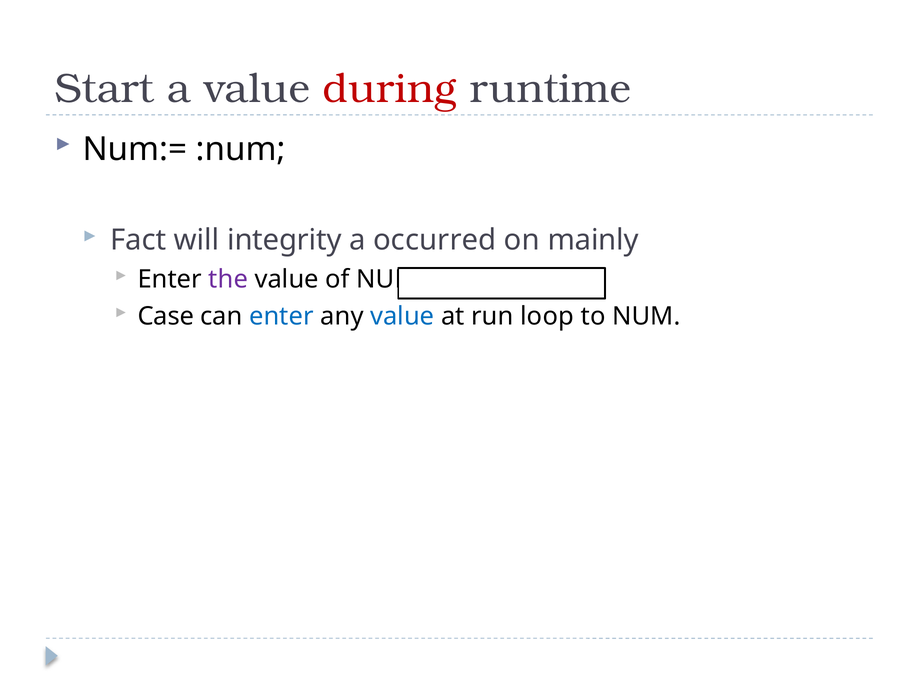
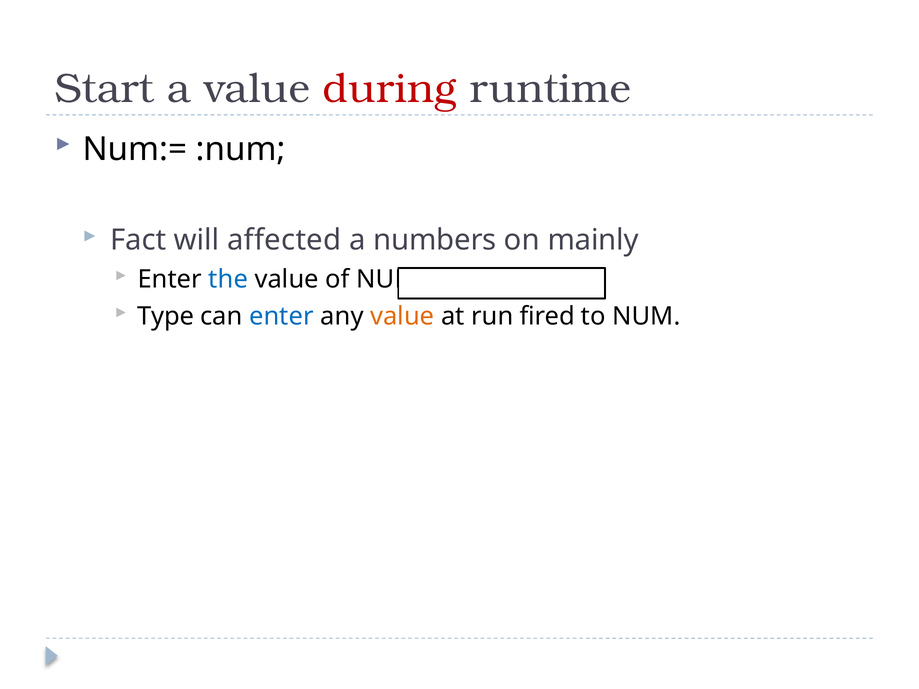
integrity: integrity -> affected (284, 240)
occurred: occurred -> numbers (435, 240)
the colour: purple -> blue (228, 279)
Case: Case -> Type (166, 316)
value colour: blue -> orange (402, 316)
loop: loop -> fired (547, 316)
